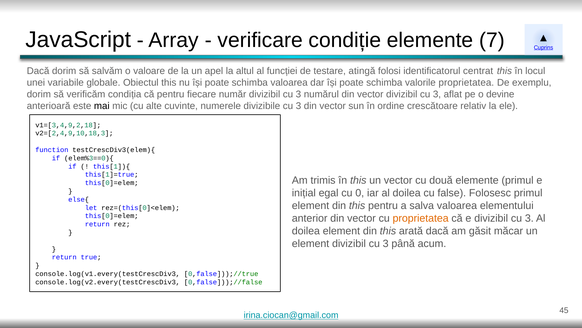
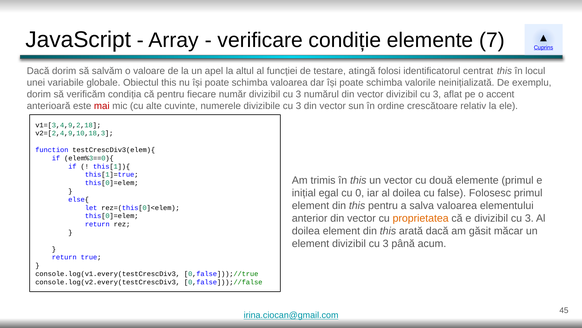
valorile proprietatea: proprietatea -> neinițializată (466, 83)
devine: devine -> accent (500, 94)
mai colour: black -> red (102, 106)
